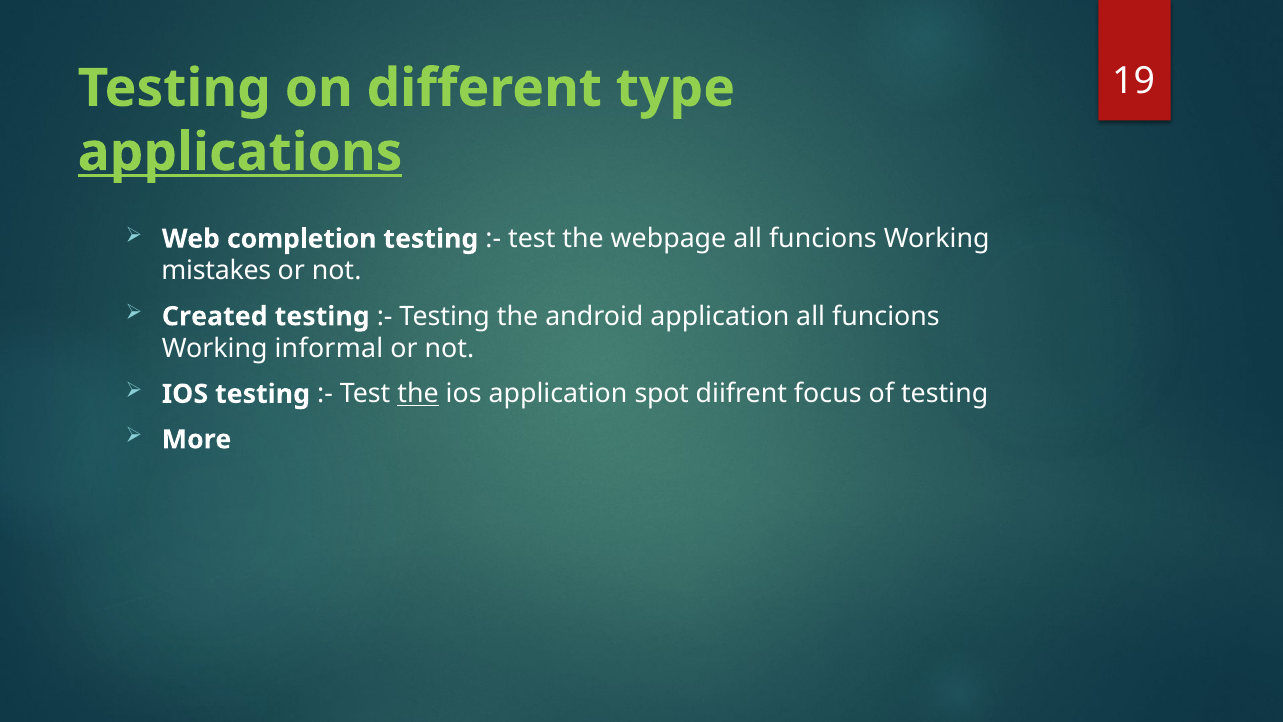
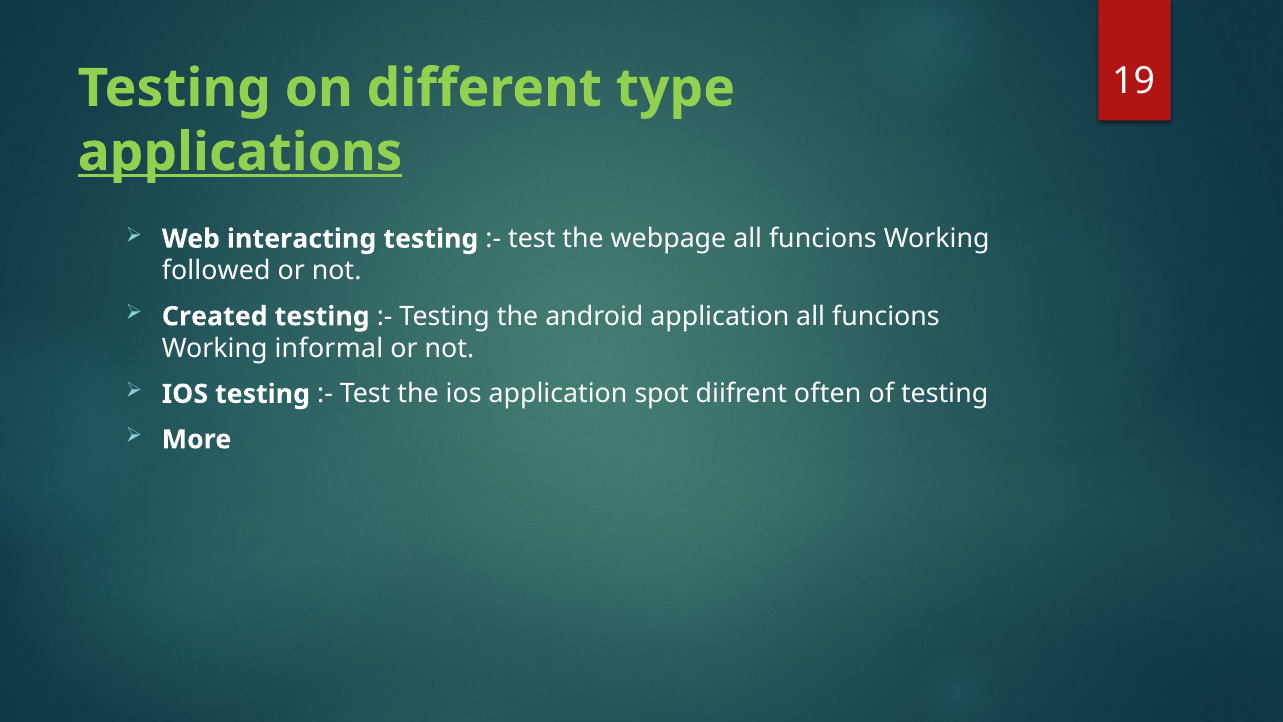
completion: completion -> interacting (302, 239)
mistakes: mistakes -> followed (216, 271)
the underline: present -> none (418, 394)
focus: focus -> often (828, 394)
